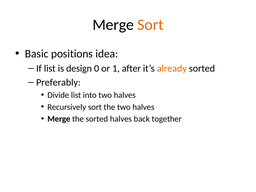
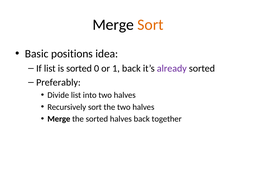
is design: design -> sorted (79, 68)
1 after: after -> back (131, 68)
already colour: orange -> purple (172, 68)
